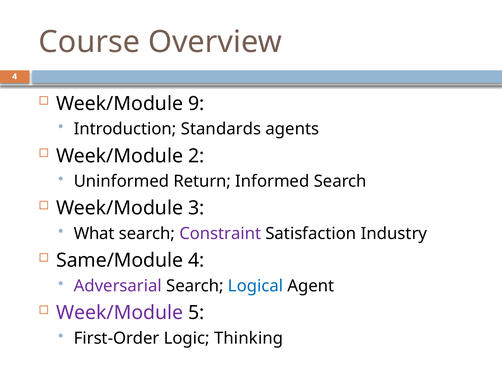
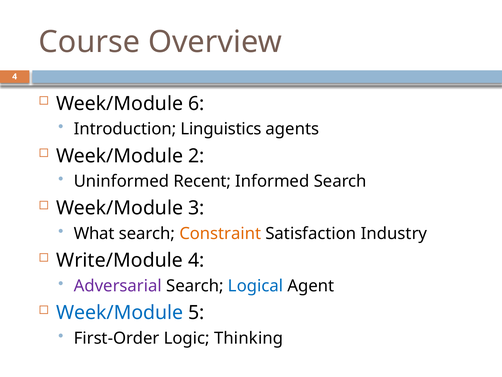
9: 9 -> 6 (196, 103)
Standards: Standards -> Linguistics (221, 129)
Return: Return -> Recent (202, 181)
Constraint colour: purple -> orange (220, 233)
Same/Module: Same/Module -> Write/Module (120, 260)
Week/Module colour: purple -> blue (120, 312)
